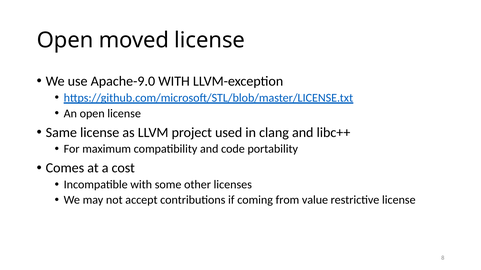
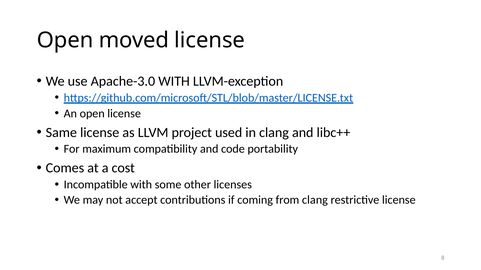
Apache-9.0: Apache-9.0 -> Apache-3.0 (123, 81)
from value: value -> clang (315, 200)
